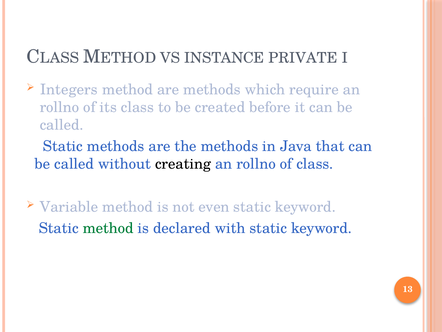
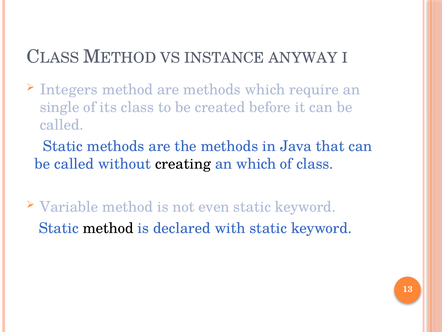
PRIVATE: PRIVATE -> ANYWAY (303, 58)
rollno: rollno -> single (60, 107)
rollno: rollno -> which (256, 164)
method colour: green -> black (108, 228)
